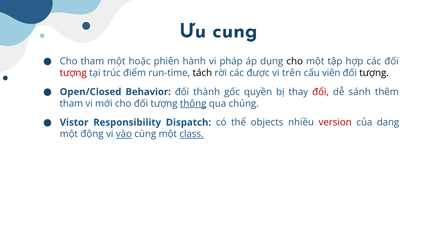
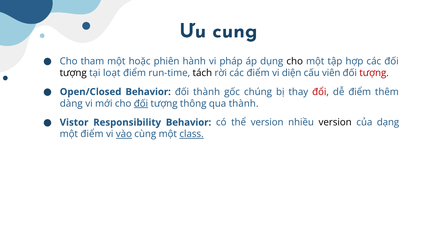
tượng colour: red -> black (73, 73)
trúc: trúc -> loạt (112, 73)
các được: được -> điểm (258, 73)
trên: trên -> diện (292, 73)
tượng colour: black -> red (374, 73)
quyền: quyền -> chúng (258, 92)
dễ sánh: sánh -> điểm (360, 92)
tham: tham -> dàng (71, 103)
đối underline: none -> present (141, 103)
thông underline: present -> none (193, 103)
qua chúng: chúng -> thành (244, 103)
Responsibility Dispatch: Dispatch -> Behavior (189, 122)
thể objects: objects -> version (267, 122)
version colour: red -> black (335, 122)
một động: động -> điểm (92, 134)
